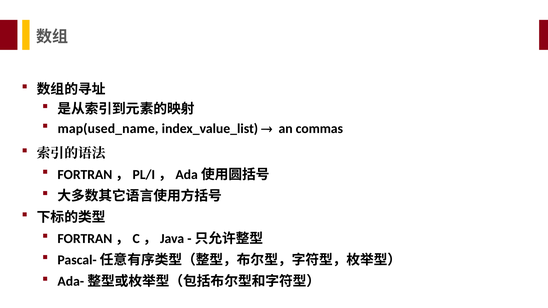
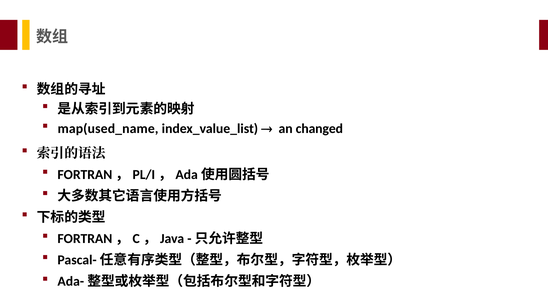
commas: commas -> changed (319, 129)
